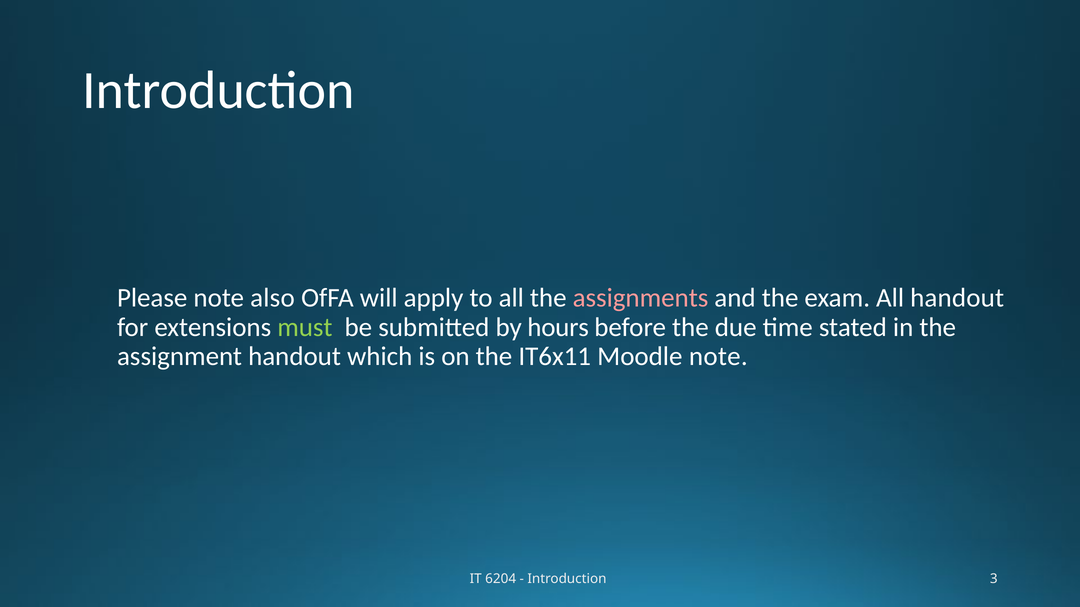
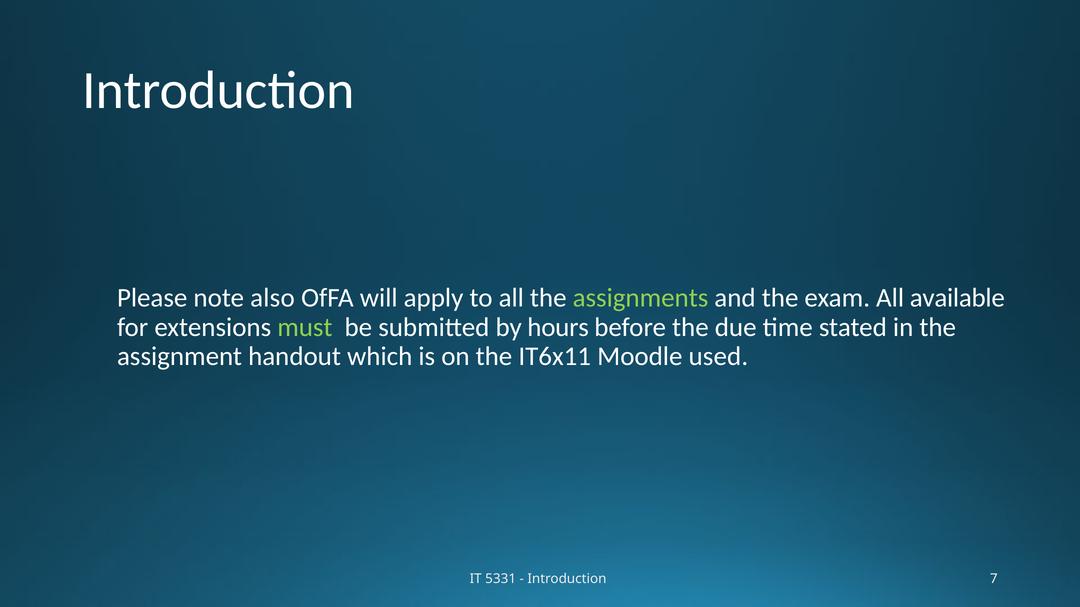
assignments colour: pink -> light green (640, 298)
All handout: handout -> available (957, 298)
Moodle note: note -> used (718, 357)
6204: 6204 -> 5331 (501, 579)
3: 3 -> 7 (994, 579)
